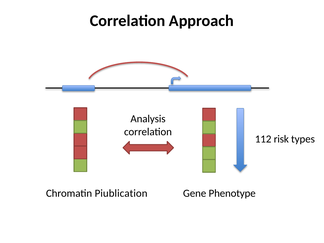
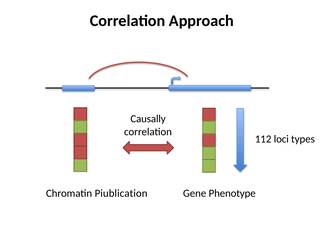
Analysis: Analysis -> Causally (148, 119)
risk: risk -> loci (281, 139)
